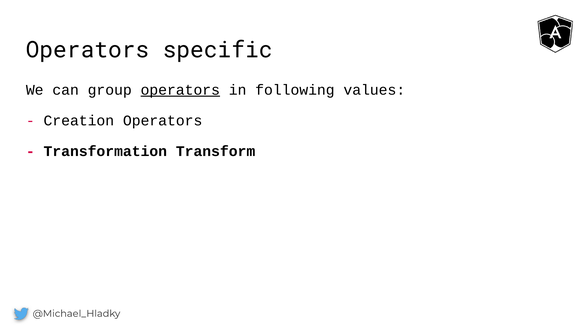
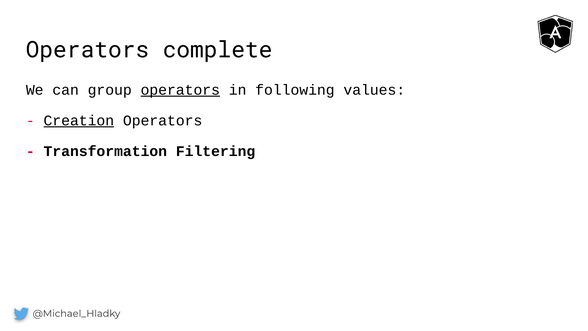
specific: specific -> complete (218, 50)
Creation underline: none -> present (79, 121)
Transform: Transform -> Filtering (216, 151)
